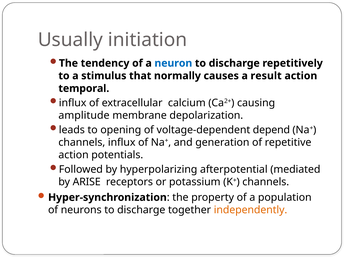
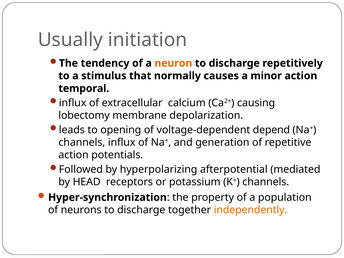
neuron colour: blue -> orange (173, 63)
result: result -> minor (266, 76)
amplitude: amplitude -> lobectomy (84, 115)
ARISE: ARISE -> HEAD (87, 182)
